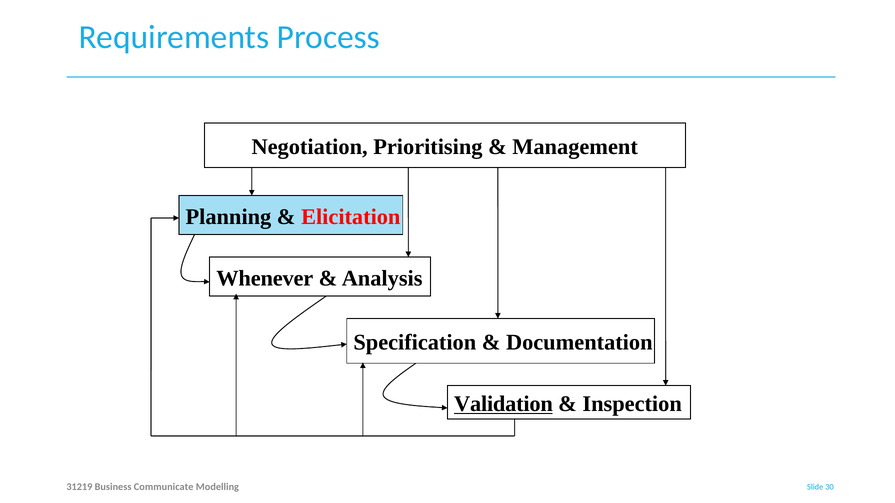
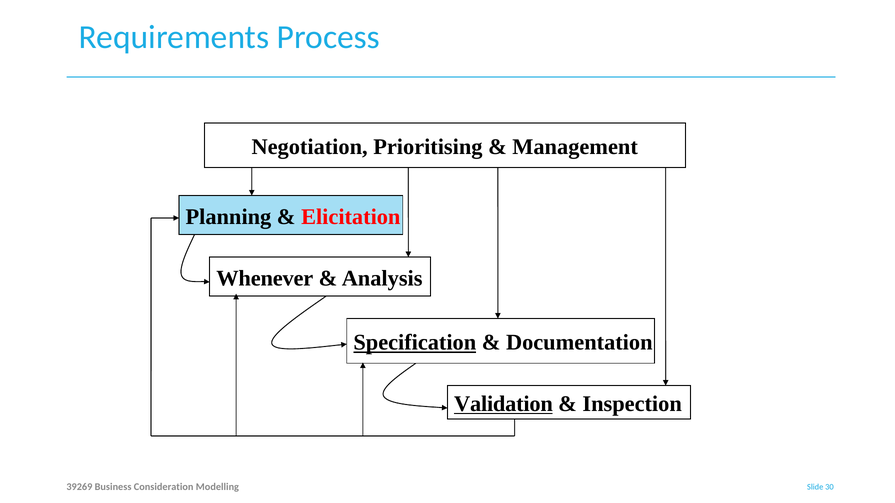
Specification underline: none -> present (415, 343)
31219: 31219 -> 39269 (79, 487)
Communicate: Communicate -> Consideration (164, 487)
